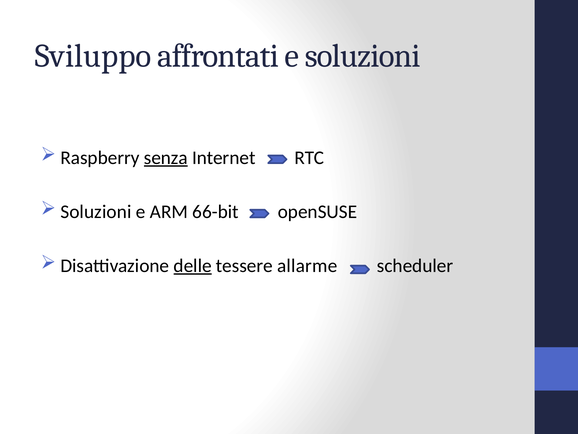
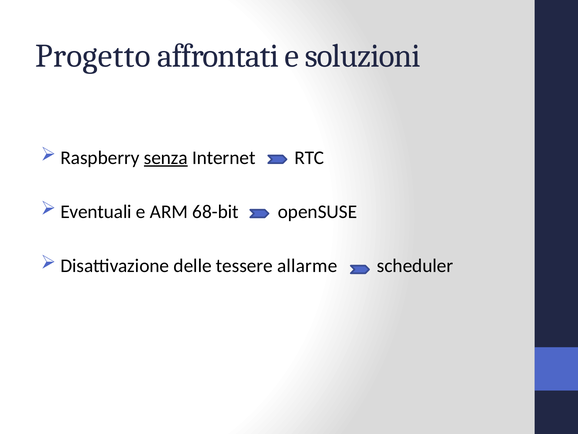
Sviluppo: Sviluppo -> Progetto (93, 56)
Soluzioni: Soluzioni -> Eventuali (96, 211)
66-bit: 66-bit -> 68-bit (215, 211)
delle underline: present -> none (193, 265)
